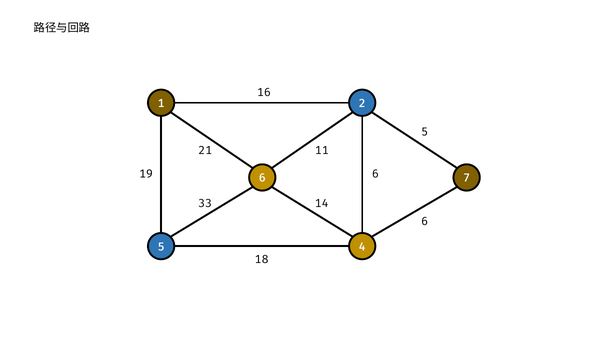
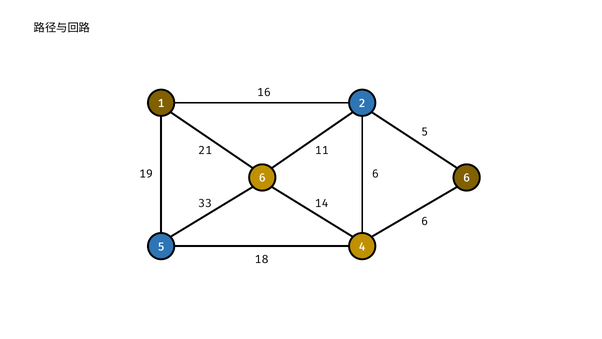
7: 7 -> 6 (467, 178)
